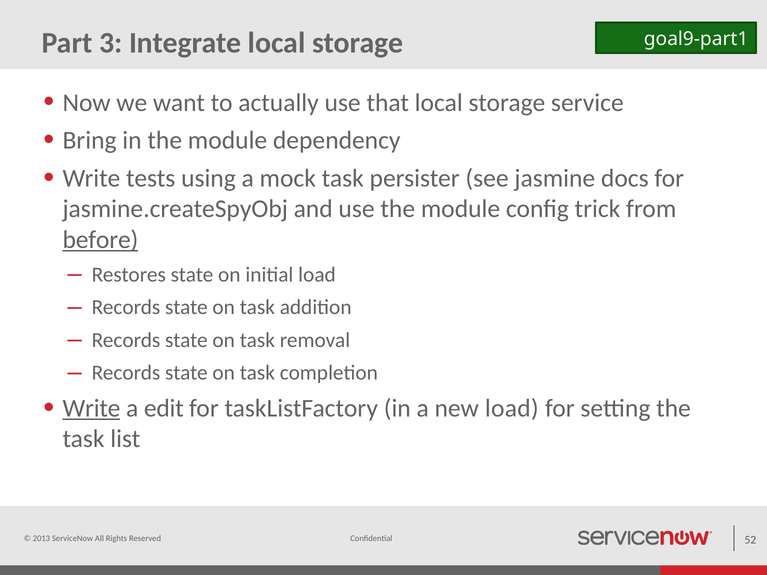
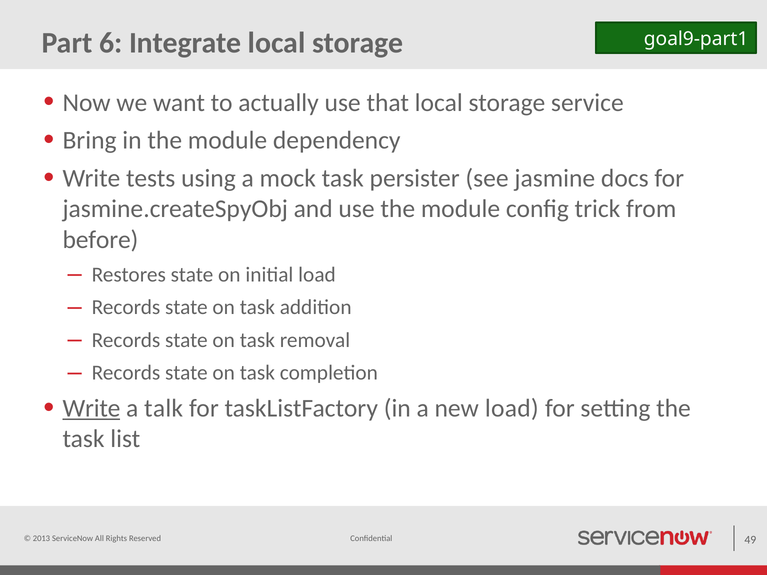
3: 3 -> 6 (111, 43)
before underline: present -> none (100, 240)
edit: edit -> talk (164, 409)
52: 52 -> 49 (750, 540)
